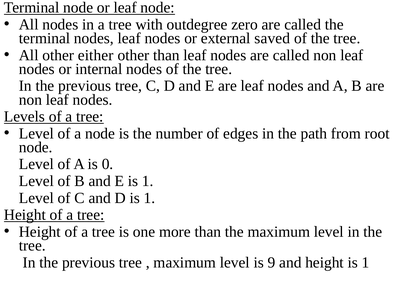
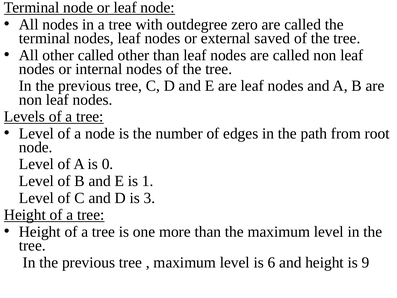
other either: either -> called (96, 55)
D is 1: 1 -> 3 (149, 198)
9: 9 -> 6 (272, 262)
height is 1: 1 -> 9 (366, 262)
